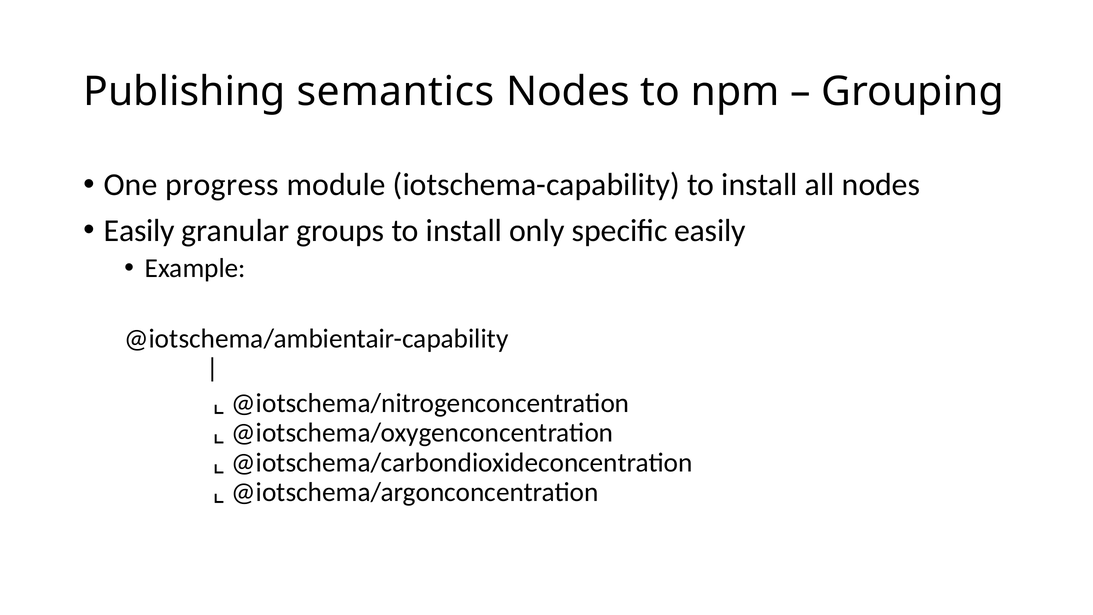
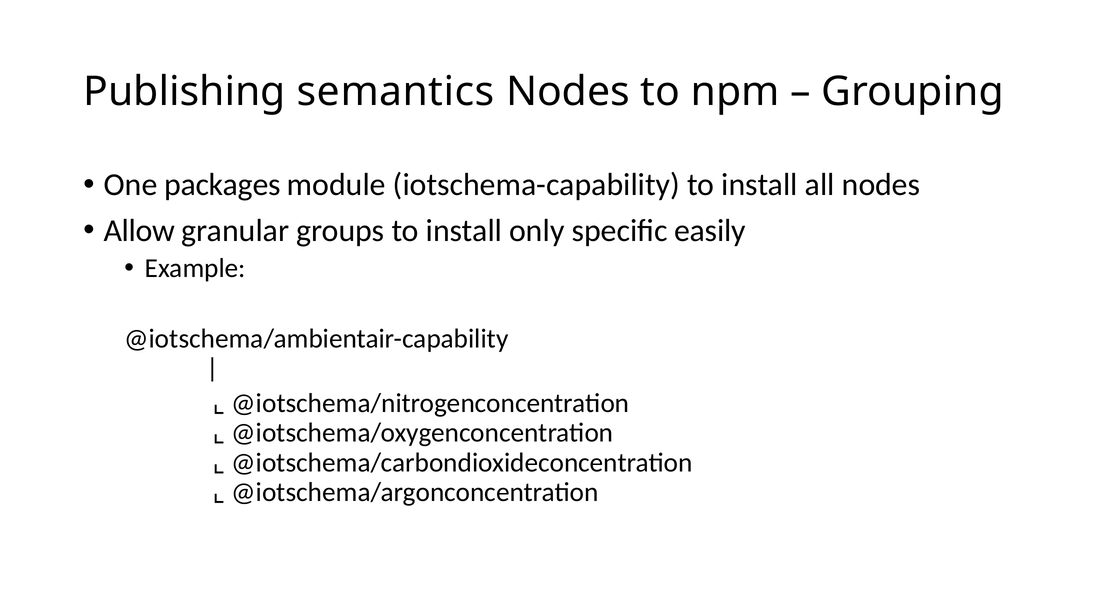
progress: progress -> packages (222, 185)
Easily: Easily -> Allow (139, 231)
